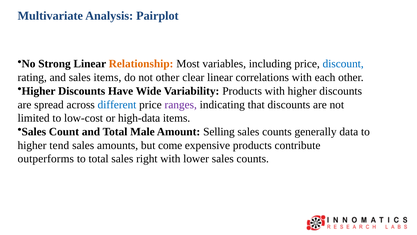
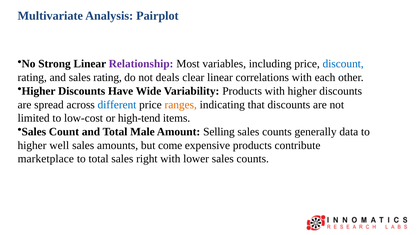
Relationship colour: orange -> purple (141, 64)
sales items: items -> rating (108, 77)
not other: other -> deals (168, 77)
ranges colour: purple -> orange (181, 104)
high-data: high-data -> high-tend (139, 118)
tend: tend -> well (59, 145)
outperforms: outperforms -> marketplace (46, 159)
